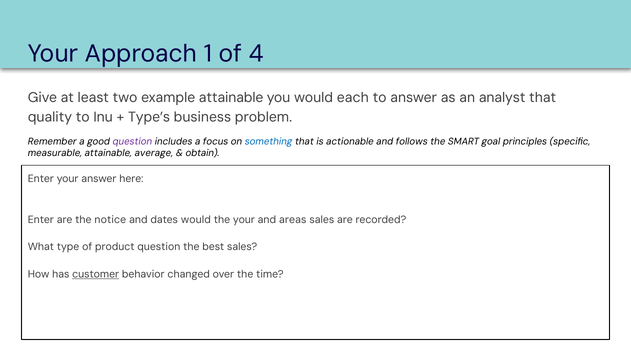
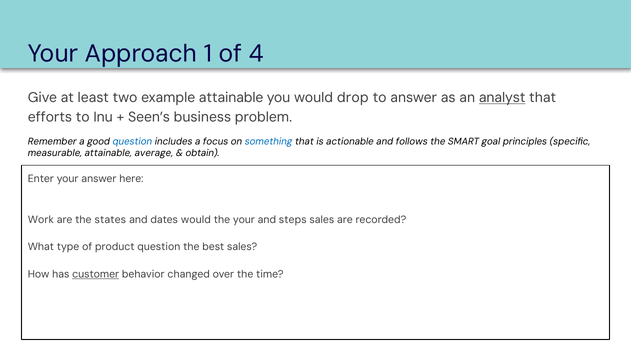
each: each -> drop (353, 98)
analyst underline: none -> present (502, 98)
quality: quality -> efforts (50, 117)
Type’s: Type’s -> Seen’s (149, 117)
question colour: purple -> blue (132, 141)
Enter: Enter -> Work (41, 220)
notice: notice -> states (110, 220)
areas: areas -> steps (293, 220)
